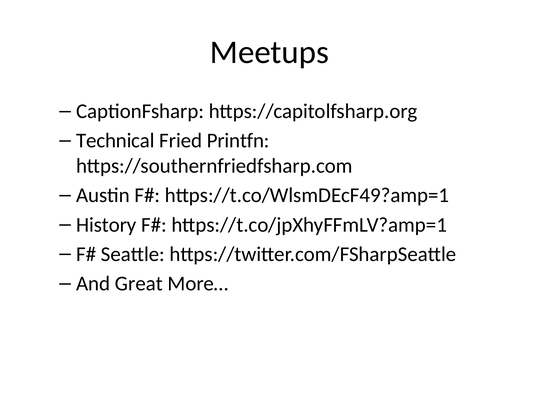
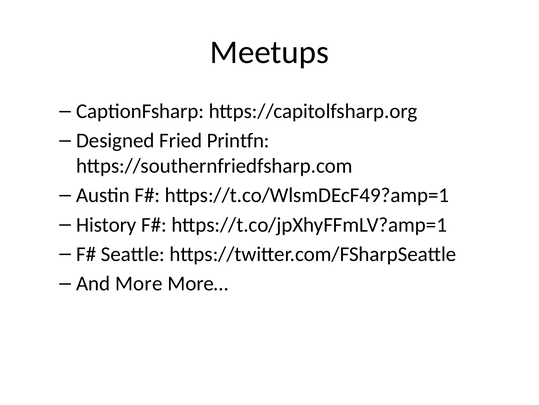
Technical: Technical -> Designed (115, 140)
Great: Great -> More (139, 283)
